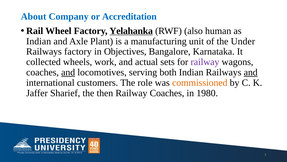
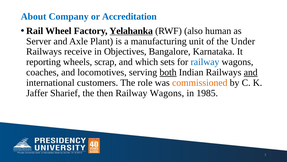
Indian: Indian -> Server (39, 41)
Railways factory: factory -> receive (78, 51)
collected: collected -> reporting (43, 62)
work: work -> scrap (106, 62)
actual: actual -> which (147, 62)
railway colour: purple -> blue (205, 62)
and underline: present -> none (68, 72)
both underline: none -> present (168, 72)
then Railway Coaches: Coaches -> Wagons (167, 93)
1980: 1980 -> 1985 (207, 93)
